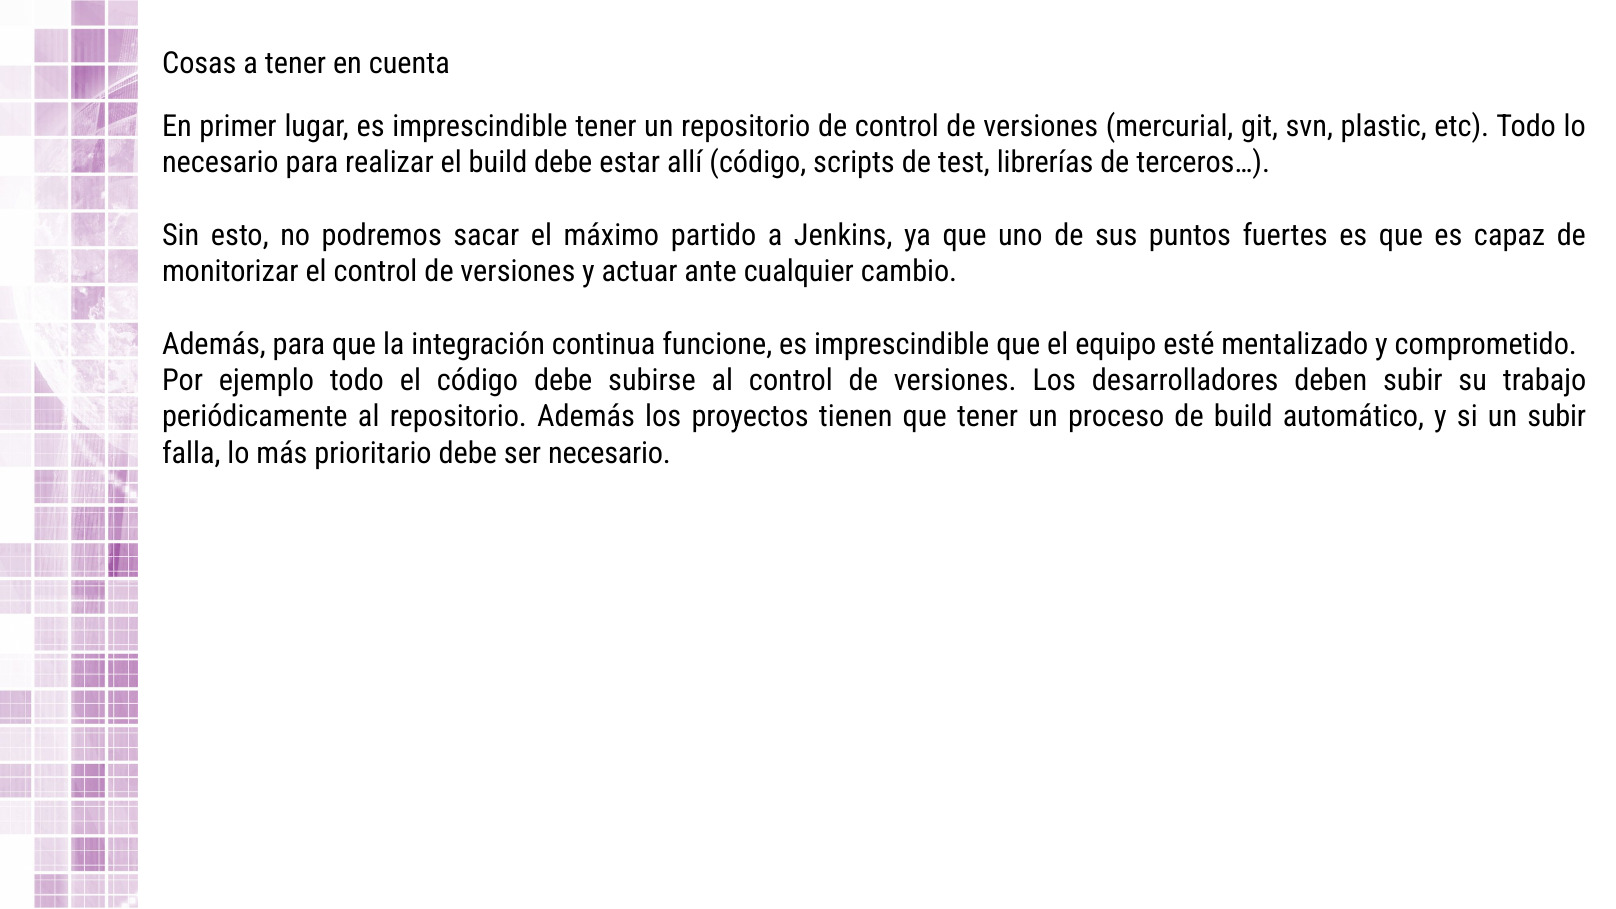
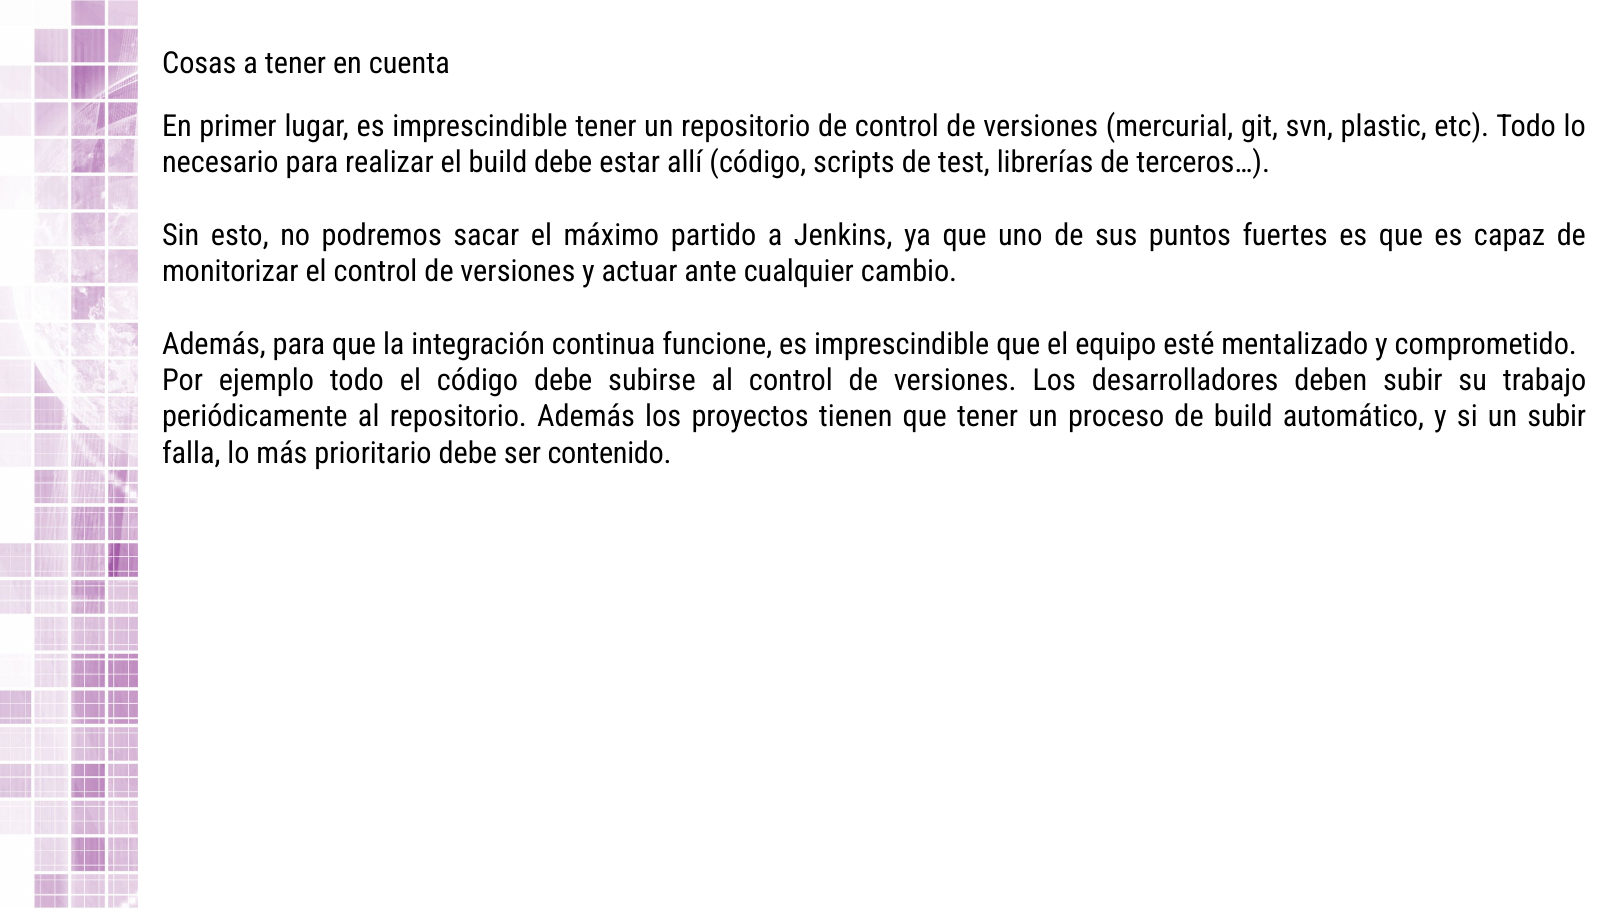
ser necesario: necesario -> contenido (610, 453)
